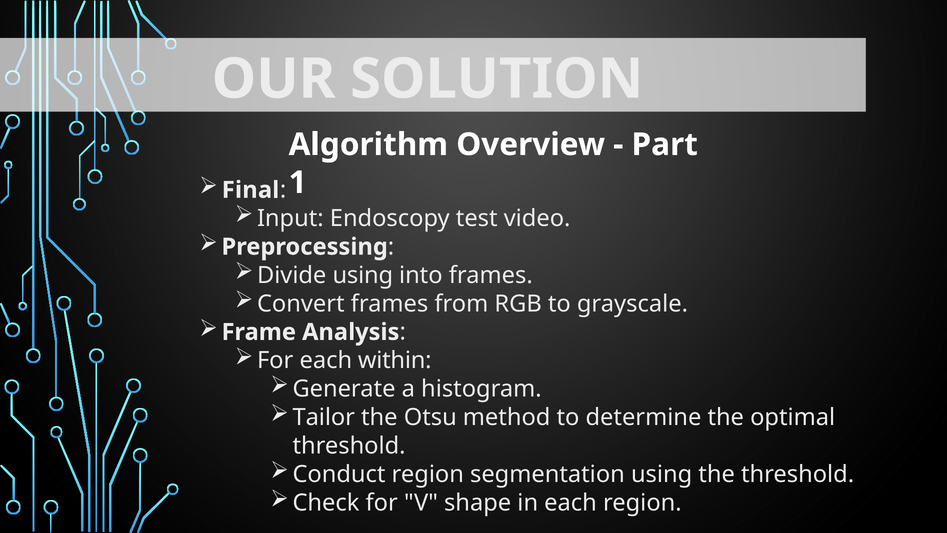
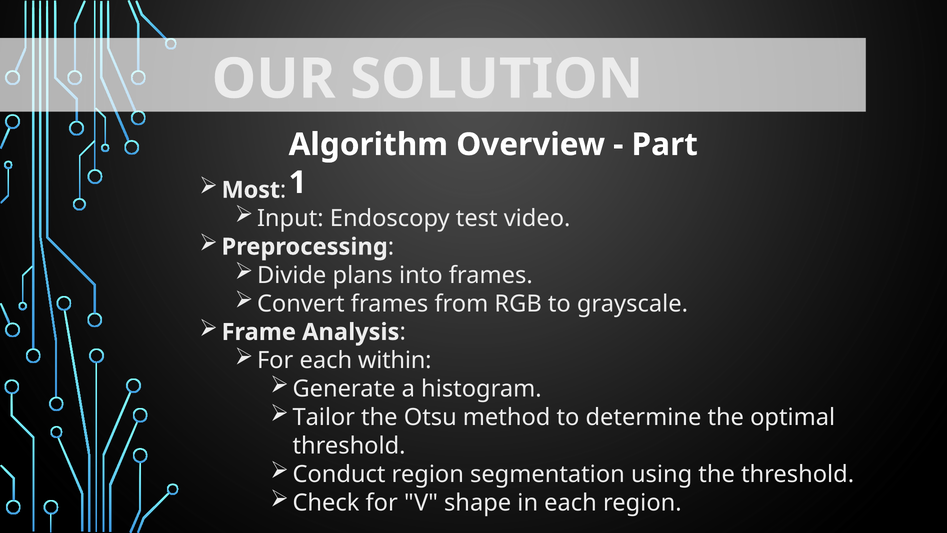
Final: Final -> Most (251, 190)
Divide using: using -> plans (363, 275)
